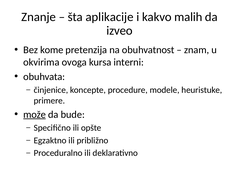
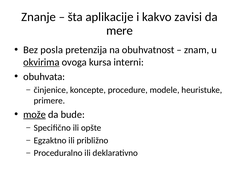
malih: malih -> zavisi (188, 17)
izveo: izveo -> mere (120, 31)
kome: kome -> posla (52, 50)
okvirima underline: none -> present (41, 62)
